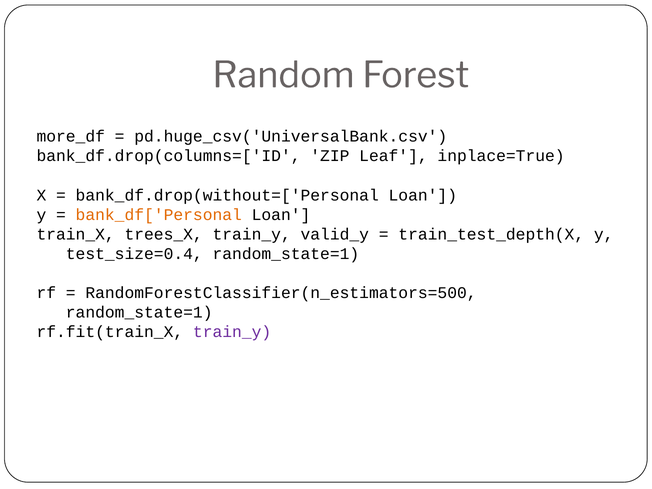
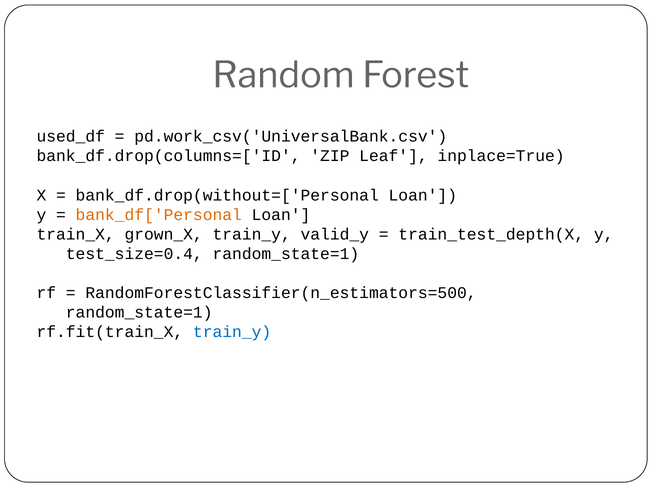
more_df: more_df -> used_df (71, 136)
pd.huge_csv('UniversalBank.csv: pd.huge_csv('UniversalBank.csv -> pd.work_csv('UniversalBank.csv (291, 136)
trees_X: trees_X -> grown_X (164, 234)
train_y colour: purple -> blue (232, 332)
